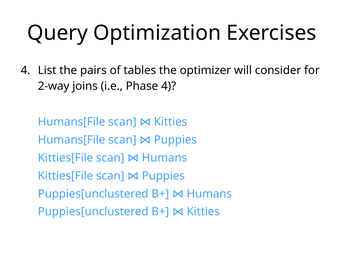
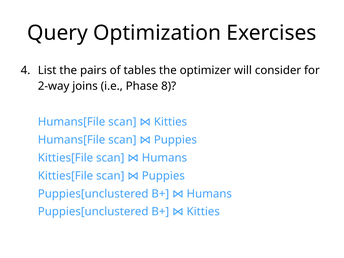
Phase 4: 4 -> 8 (169, 86)
